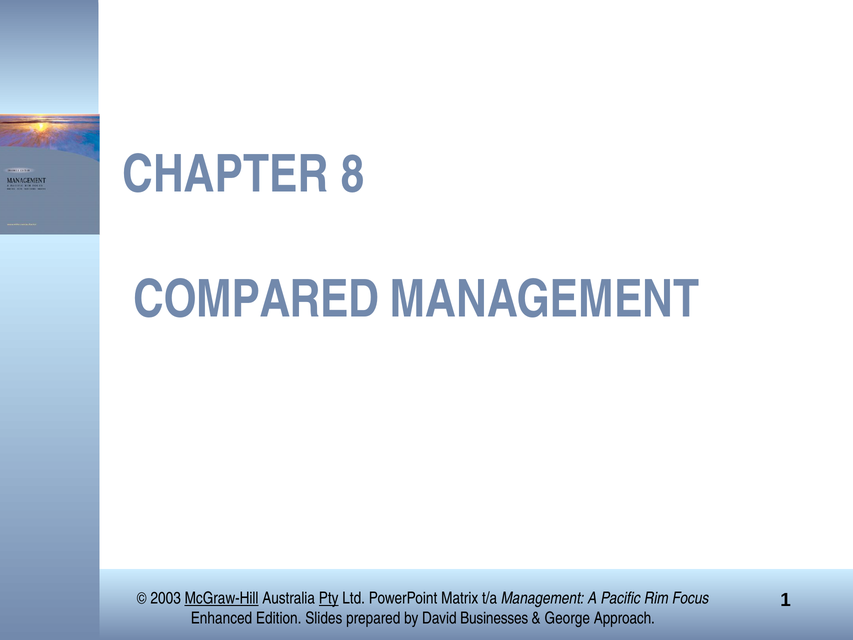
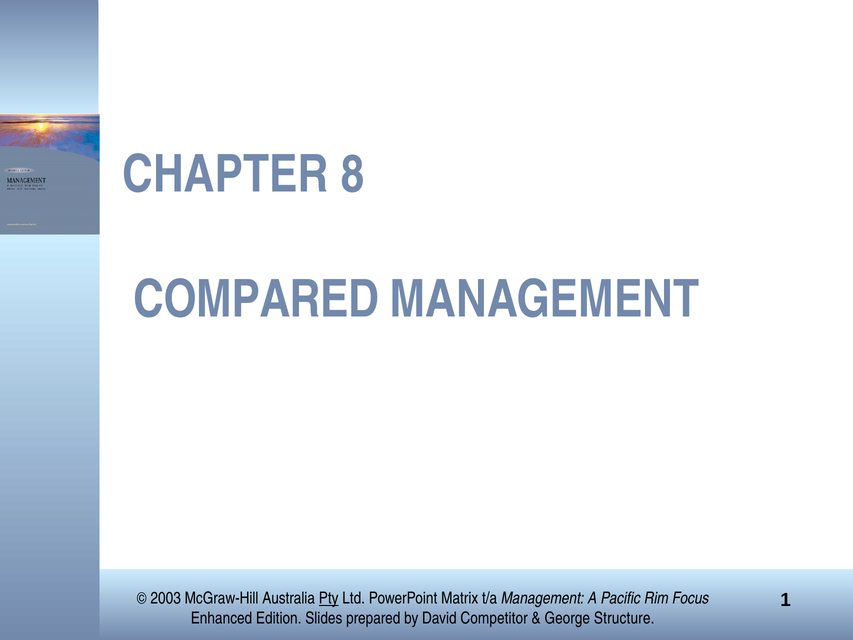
McGraw-Hill underline: present -> none (222, 598)
Businesses: Businesses -> Competitor (494, 618)
Approach: Approach -> Structure (624, 618)
